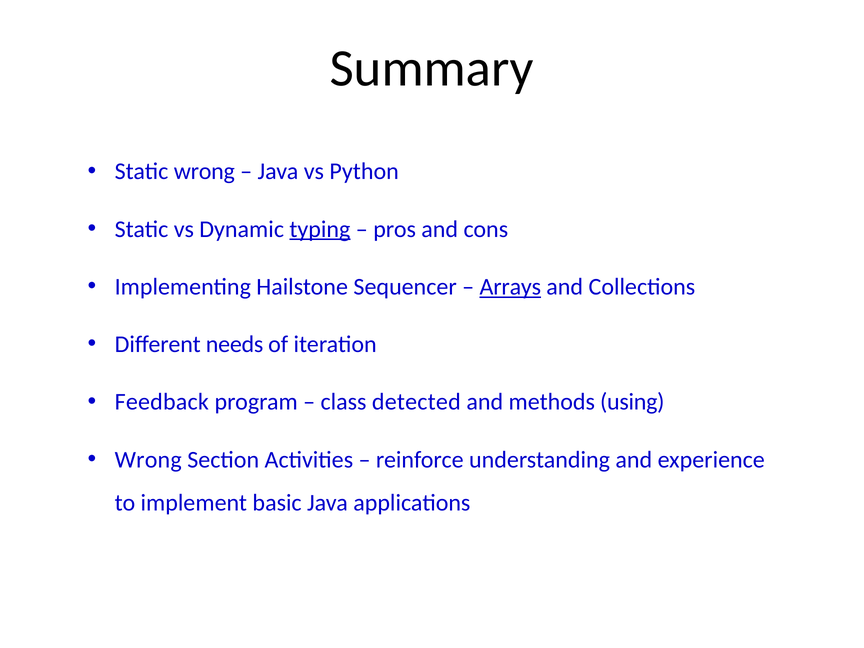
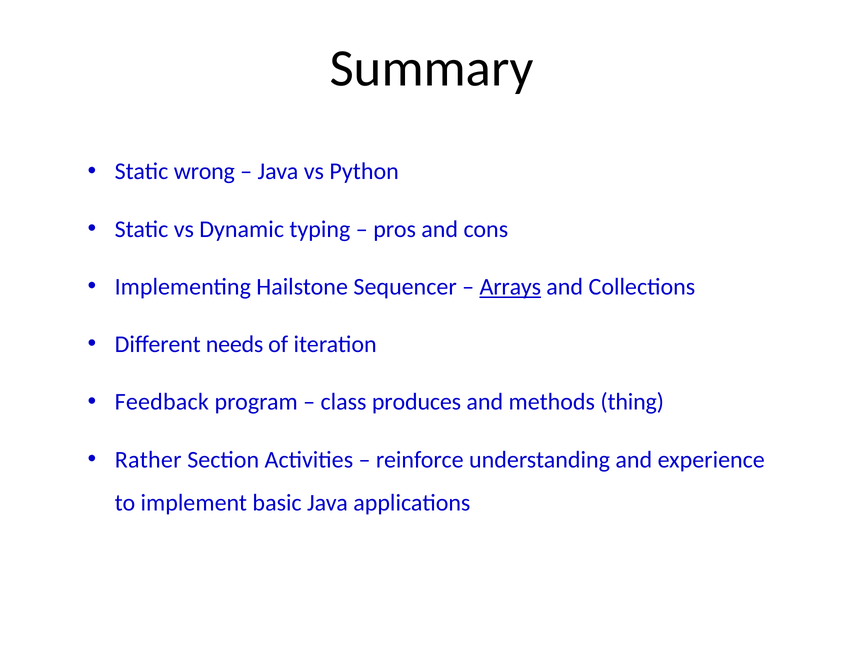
typing underline: present -> none (320, 229)
detected: detected -> produces (417, 402)
using: using -> thing (632, 402)
Wrong: Wrong -> Rather (148, 460)
